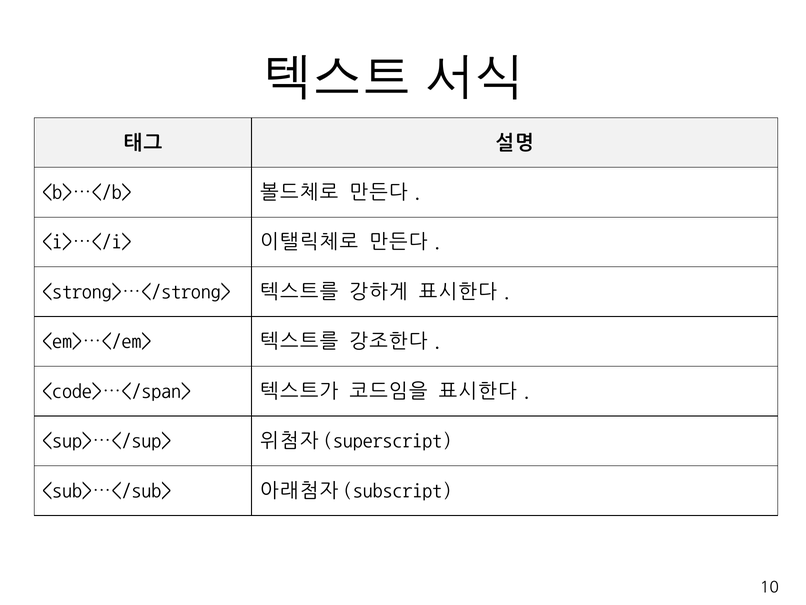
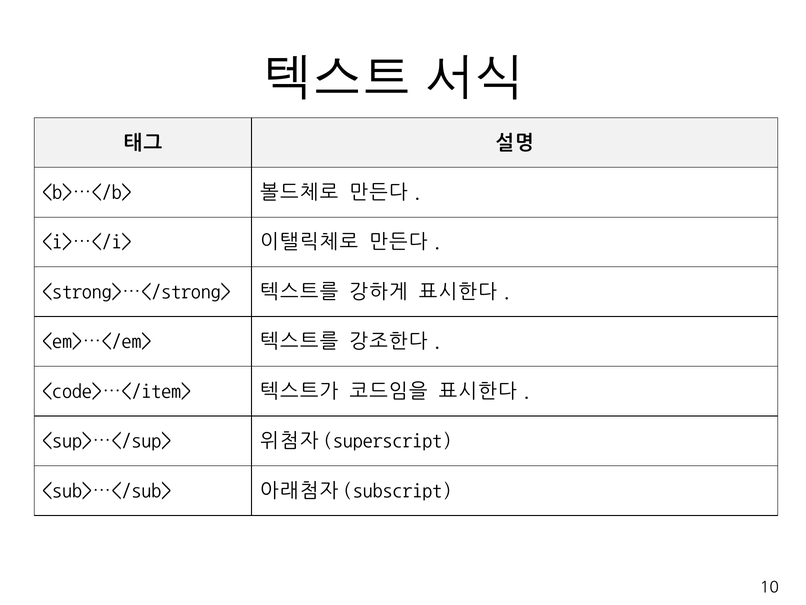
<code>…</span>: <code>…</span> -> <code>…</item> (117, 390)
